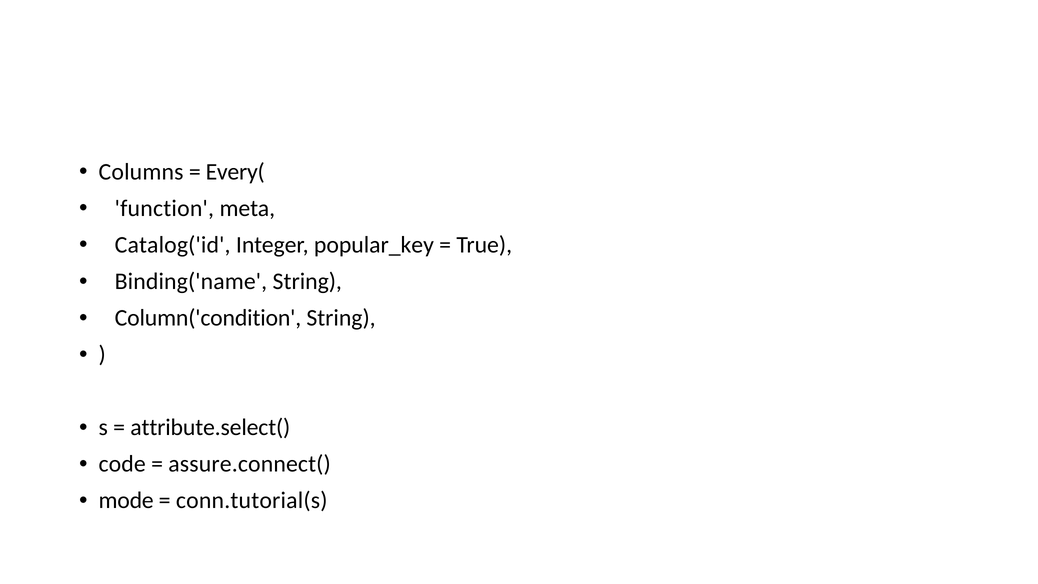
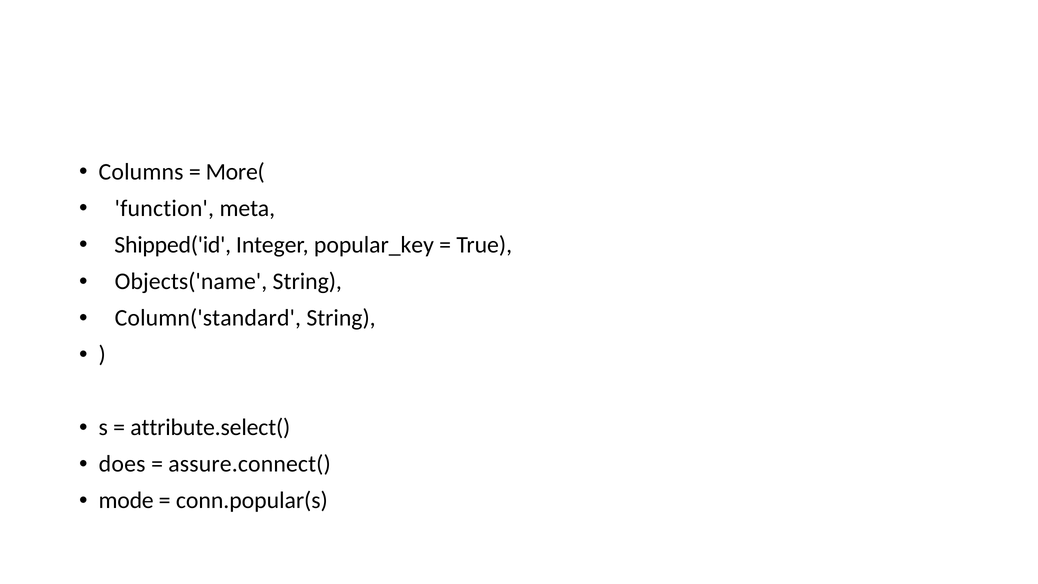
Every(: Every( -> More( (235, 172)
Catalog('id: Catalog('id -> Shipped('id (173, 245)
Binding('name: Binding('name -> Objects('name (191, 282)
Column('condition: Column('condition -> Column('standard (208, 318)
code: code -> does (122, 464)
conn.tutorial(s: conn.tutorial(s -> conn.popular(s (252, 501)
